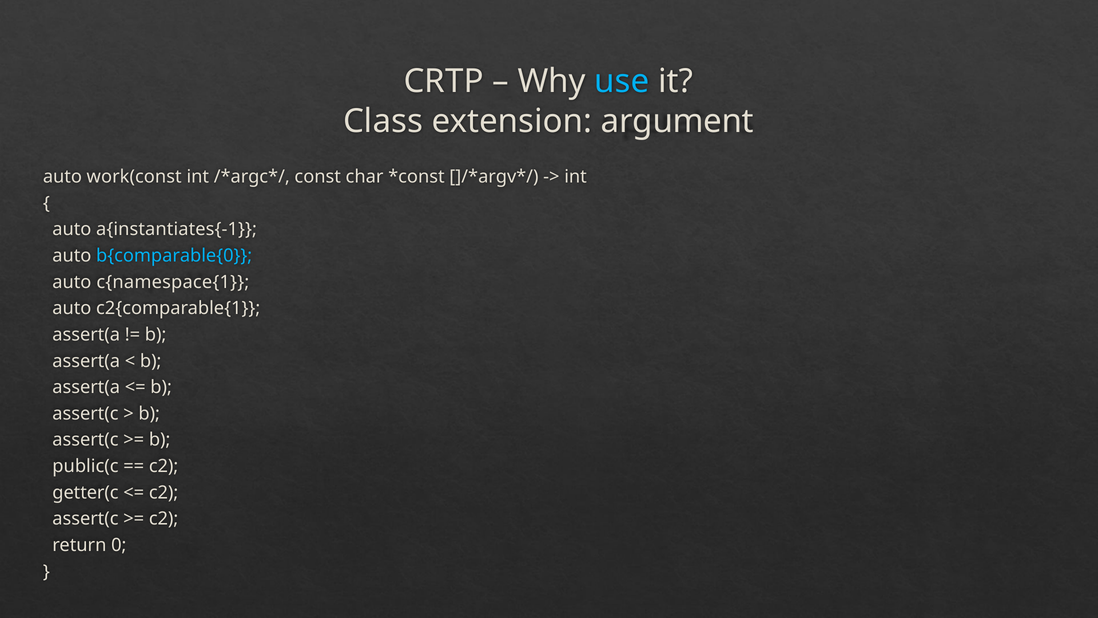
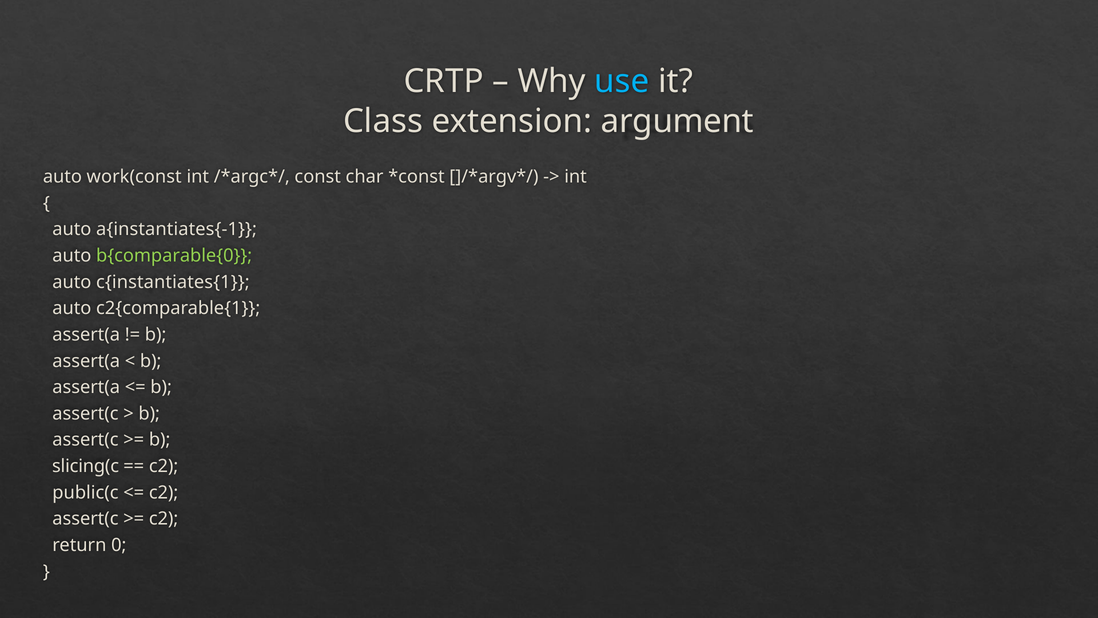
b{comparable{0 colour: light blue -> light green (174, 256)
c{namespace{1: c{namespace{1 -> c{instantiates{1 (173, 282)
public(c: public(c -> slicing(c (86, 466)
getter(c: getter(c -> public(c (85, 492)
